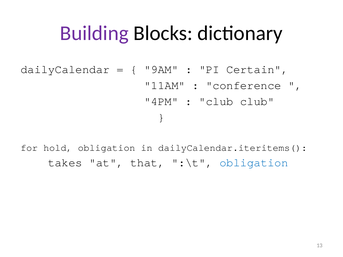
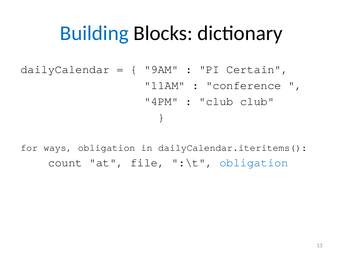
Building colour: purple -> blue (94, 33)
hold: hold -> ways (58, 148)
takes: takes -> count (65, 163)
that: that -> file (148, 163)
